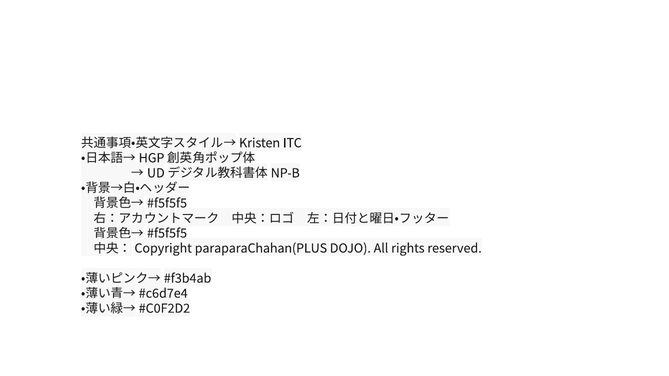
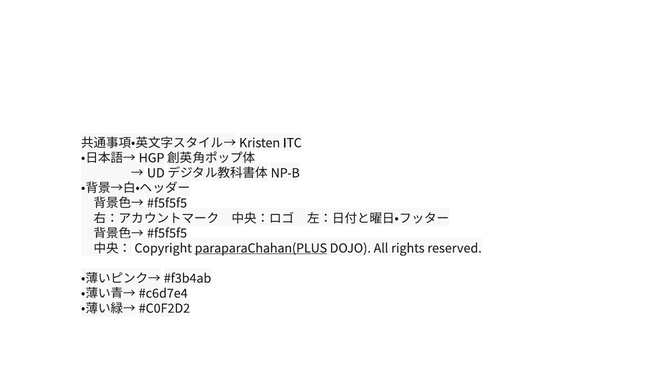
paraparaChahan(PLUS underline: none -> present (261, 249)
